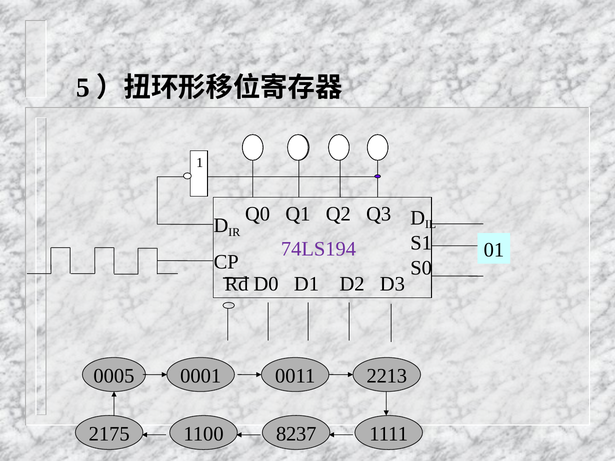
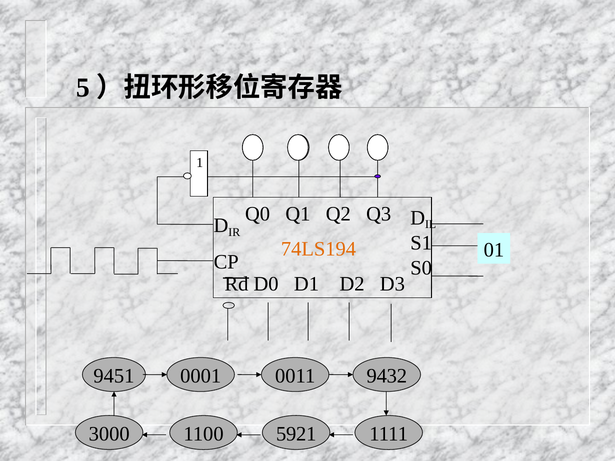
74LS194 colour: purple -> orange (318, 249)
0005: 0005 -> 9451 (114, 376)
2213: 2213 -> 9432 (387, 376)
2175: 2175 -> 3000 (109, 434)
8237: 8237 -> 5921 (296, 434)
